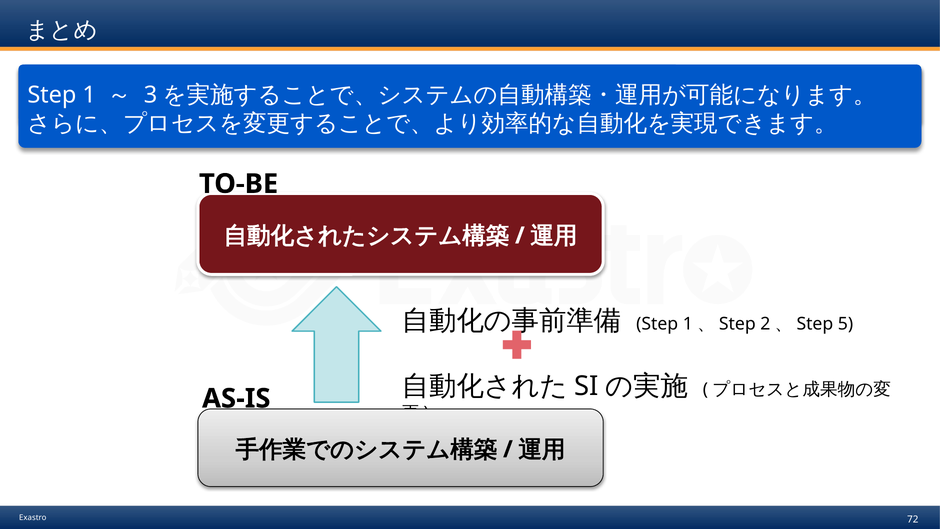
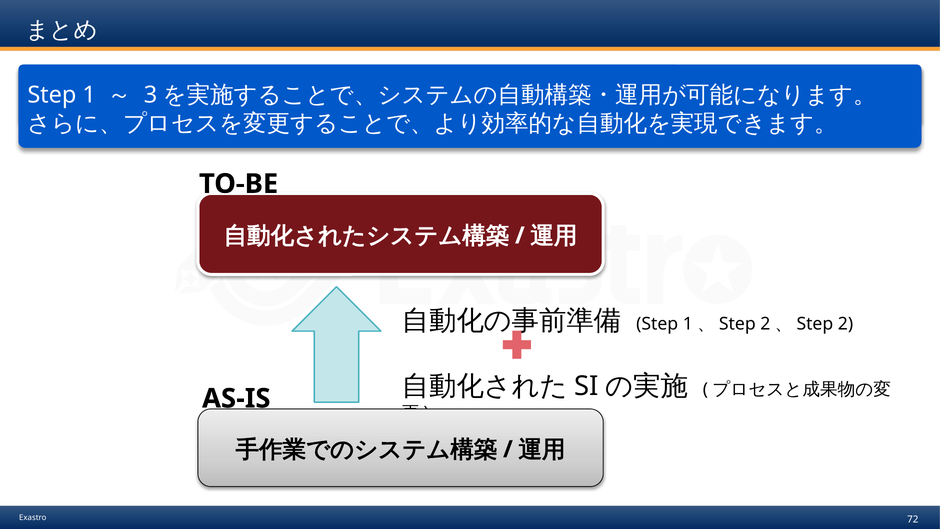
5: 5 -> 2 (846, 324)
